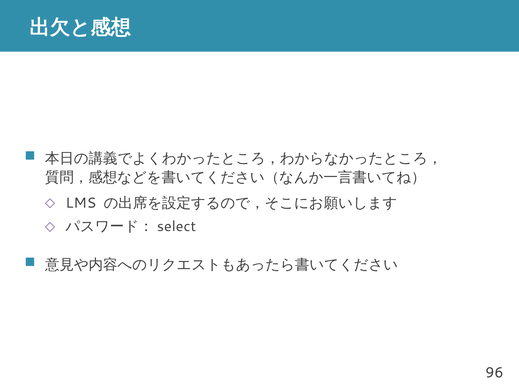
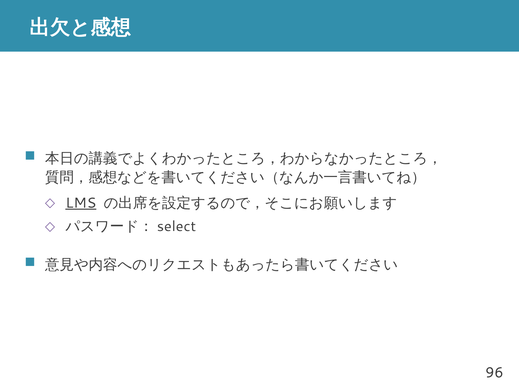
LMS underline: none -> present (81, 203)
